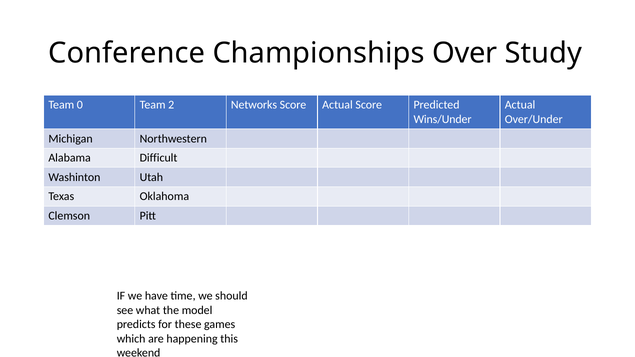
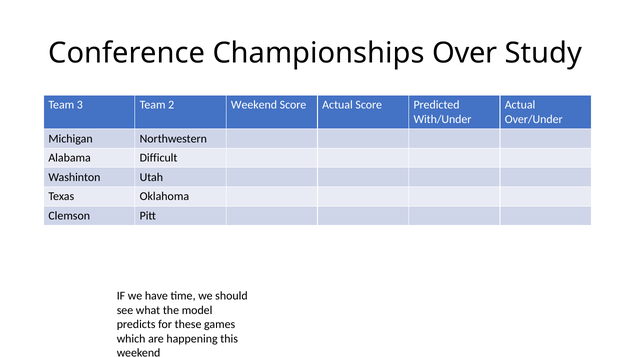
0: 0 -> 3 (80, 105)
2 Networks: Networks -> Weekend (254, 105)
Wins/Under: Wins/Under -> With/Under (442, 119)
